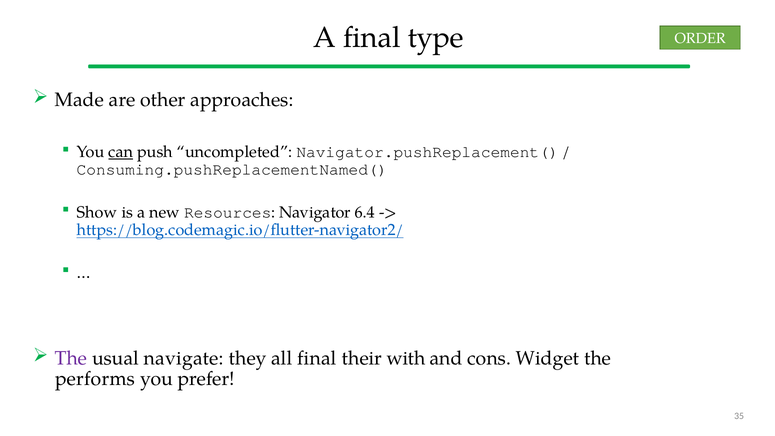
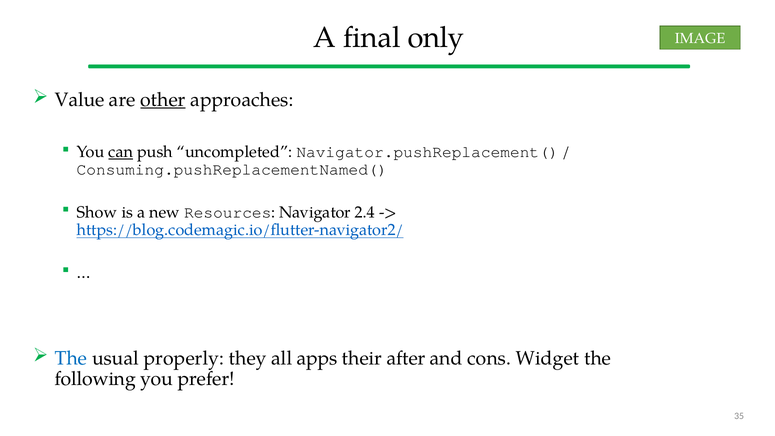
type: type -> only (436, 37)
ORDER: ORDER -> IMAGE (700, 39)
Made: Made -> Value (80, 100)
other underline: none -> present (163, 100)
6.4: 6.4 -> 2.4 (365, 212)
The colour: purple -> blue (71, 358)
navigate: navigate -> properly (184, 358)
all final: final -> apps (317, 358)
with: with -> after (406, 358)
performs: performs -> following (95, 379)
